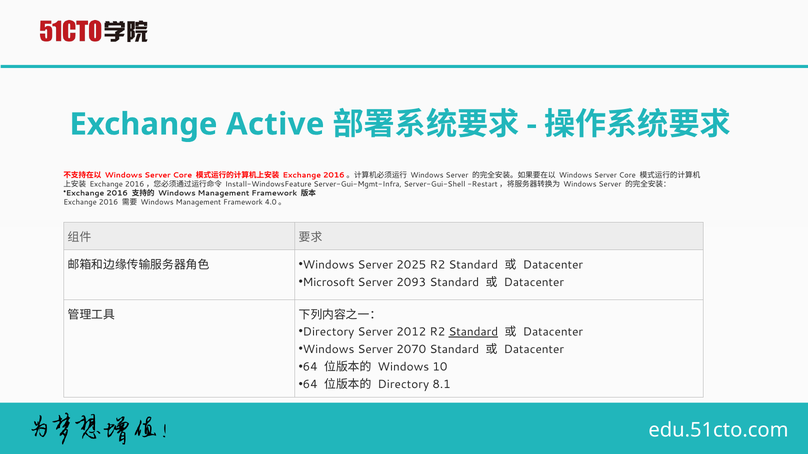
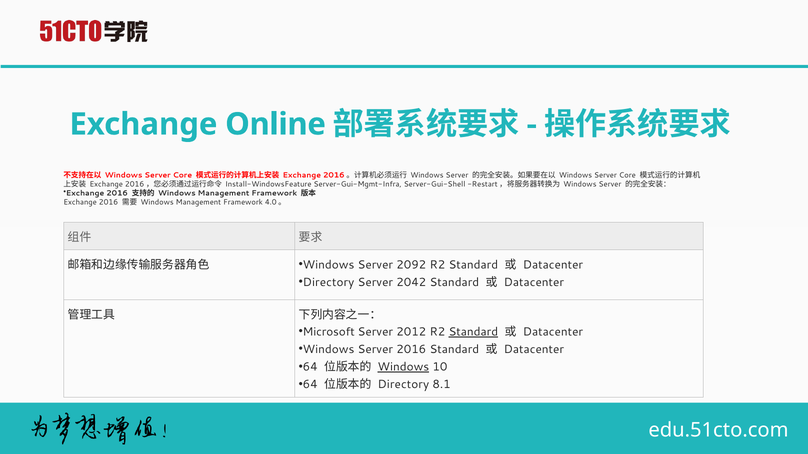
Active: Active -> Online (276, 124)
2025: 2025 -> 2092 (411, 265)
Microsoft: Microsoft -> Directory (329, 282)
2093: 2093 -> 2042 (411, 282)
Directory: Directory -> Microsoft (329, 332)
Server 2070: 2070 -> 2016 (411, 350)
Windows underline: none -> present (403, 367)
